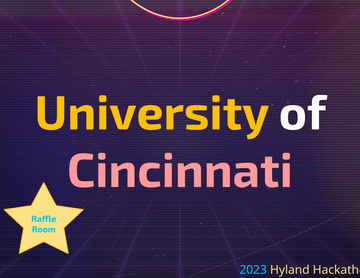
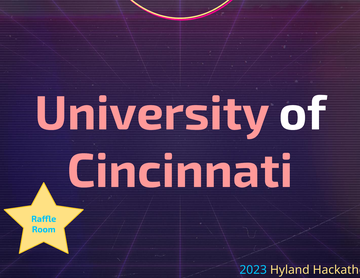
University colour: yellow -> pink (152, 114)
